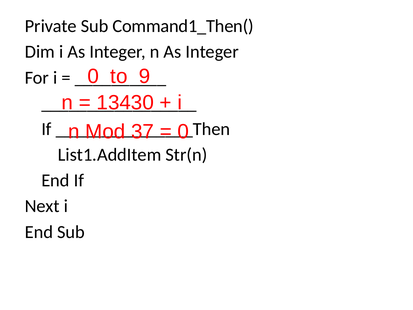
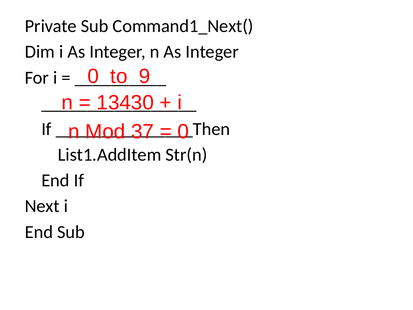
Command1_Then(: Command1_Then( -> Command1_Next( (183, 26)
